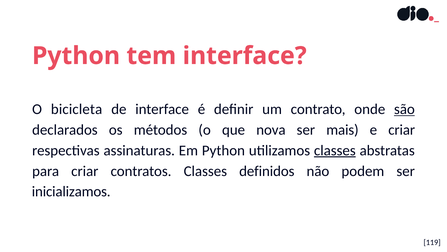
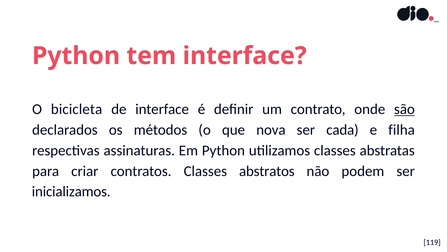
mais: mais -> cada (342, 130)
e criar: criar -> filha (402, 130)
classes underline: present -> none (335, 150)
definidos: definidos -> abstratos (267, 171)
